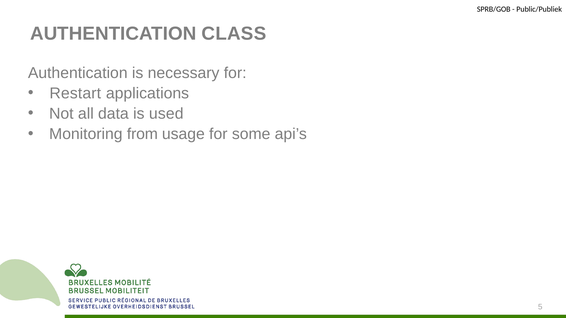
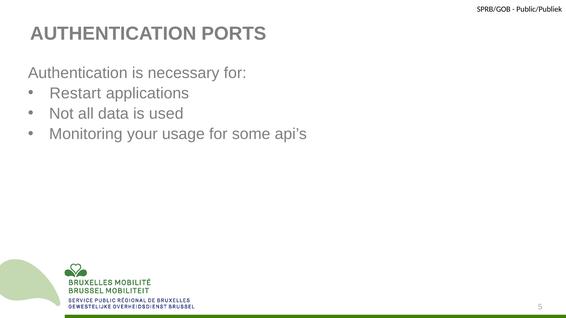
CLASS: CLASS -> PORTS (234, 34)
from: from -> your (142, 134)
